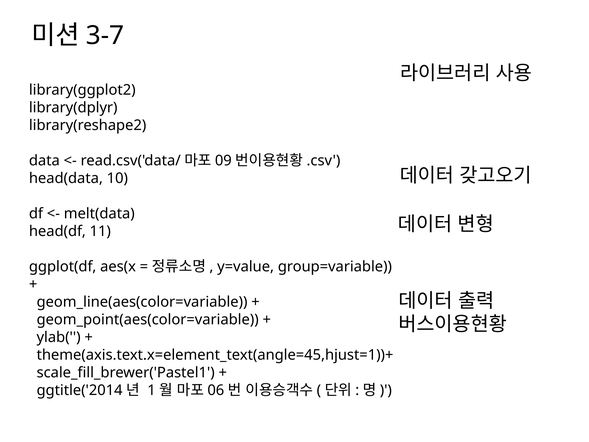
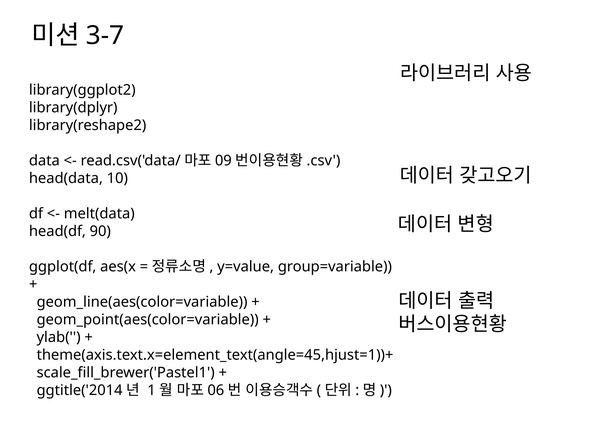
11: 11 -> 90 (100, 231)
